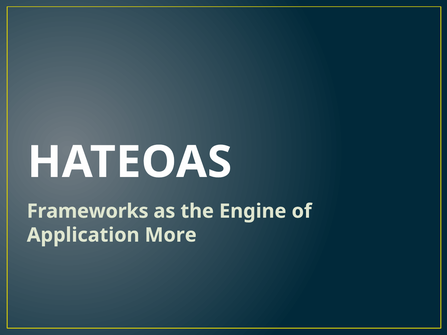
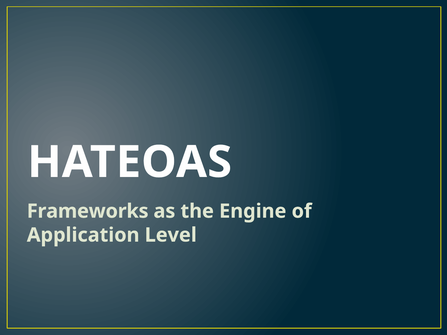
More: More -> Level (171, 235)
